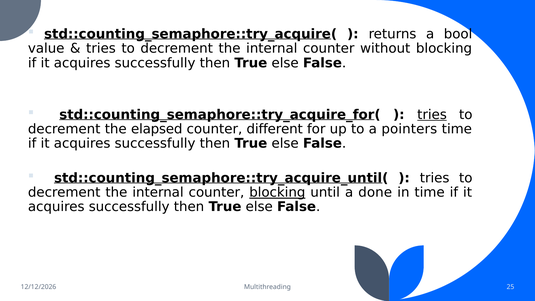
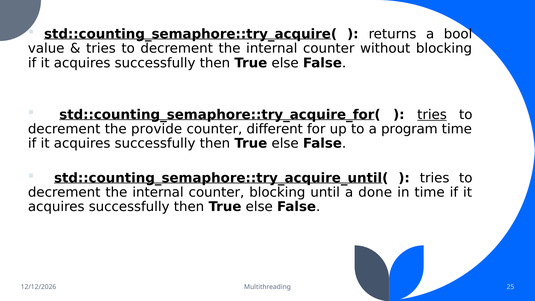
elapsed: elapsed -> provide (157, 129)
pointers: pointers -> program (409, 129)
blocking underline: present -> none (277, 192)
